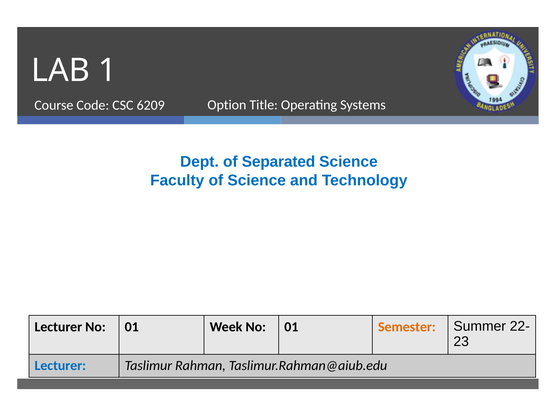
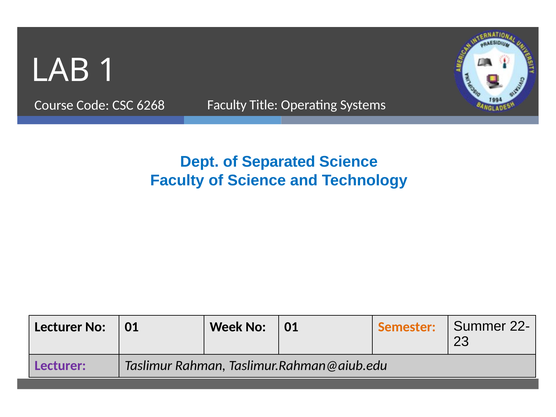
Option: Option -> Faculty (227, 105)
6209: 6209 -> 6268 (151, 105)
Lecturer colour: blue -> purple (60, 366)
